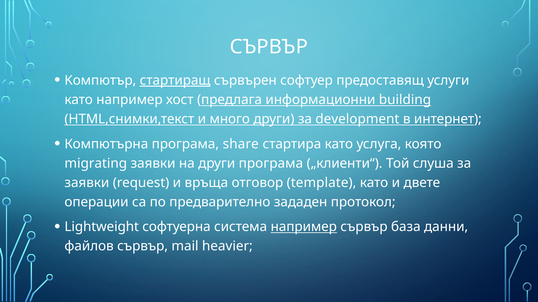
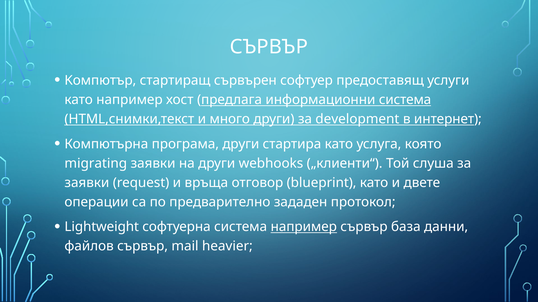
стартиращ underline: present -> none (175, 81)
информационни building: building -> система (405, 100)
програма share: share -> други (241, 144)
други програма: програма -> webhooks (271, 164)
template: template -> blueprint (322, 183)
